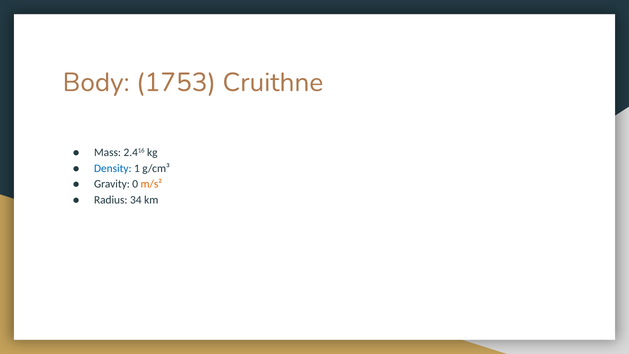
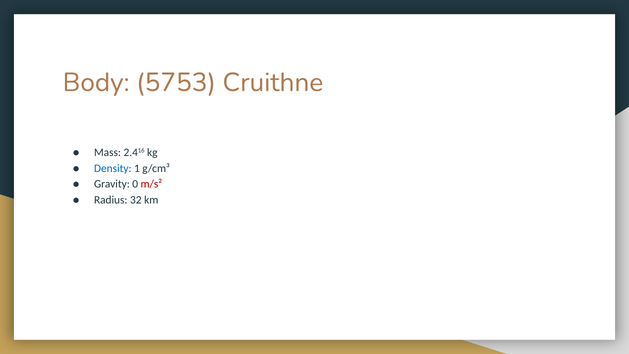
1753: 1753 -> 5753 (176, 82)
m/s² colour: orange -> red (151, 184)
34: 34 -> 32 (136, 200)
